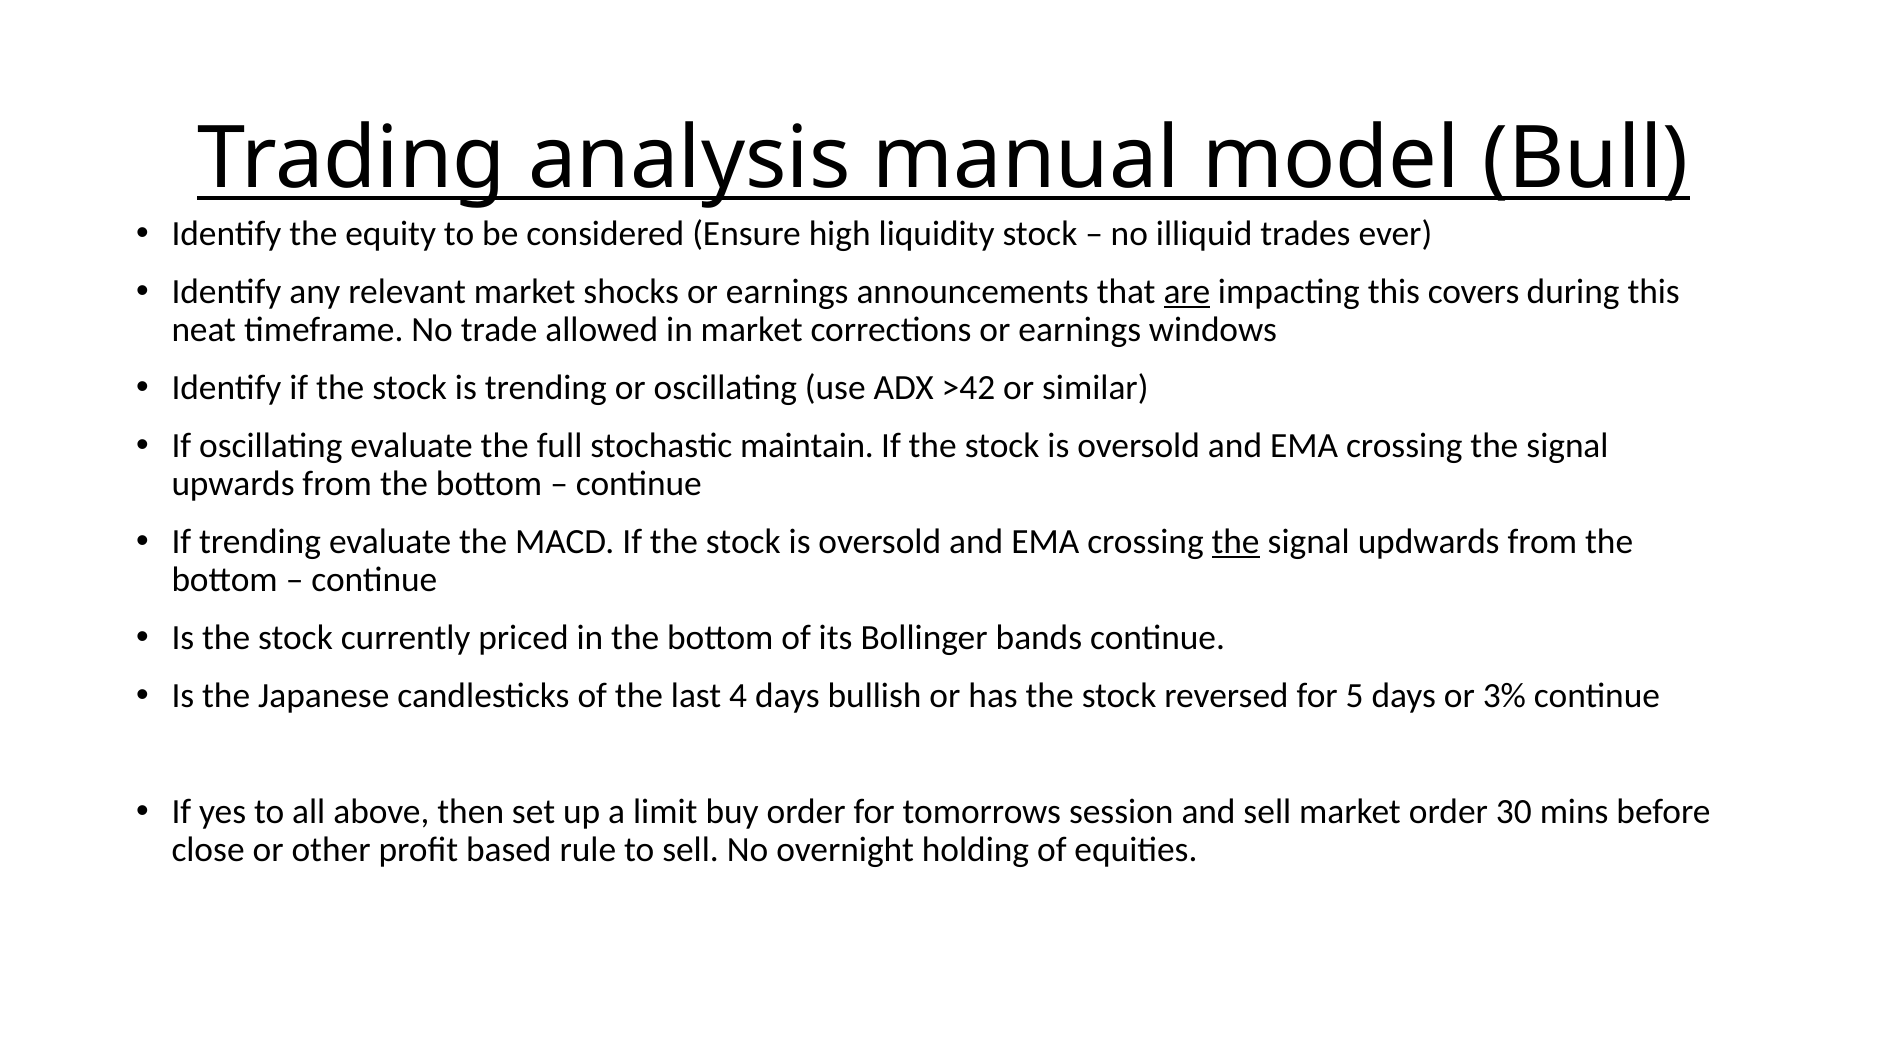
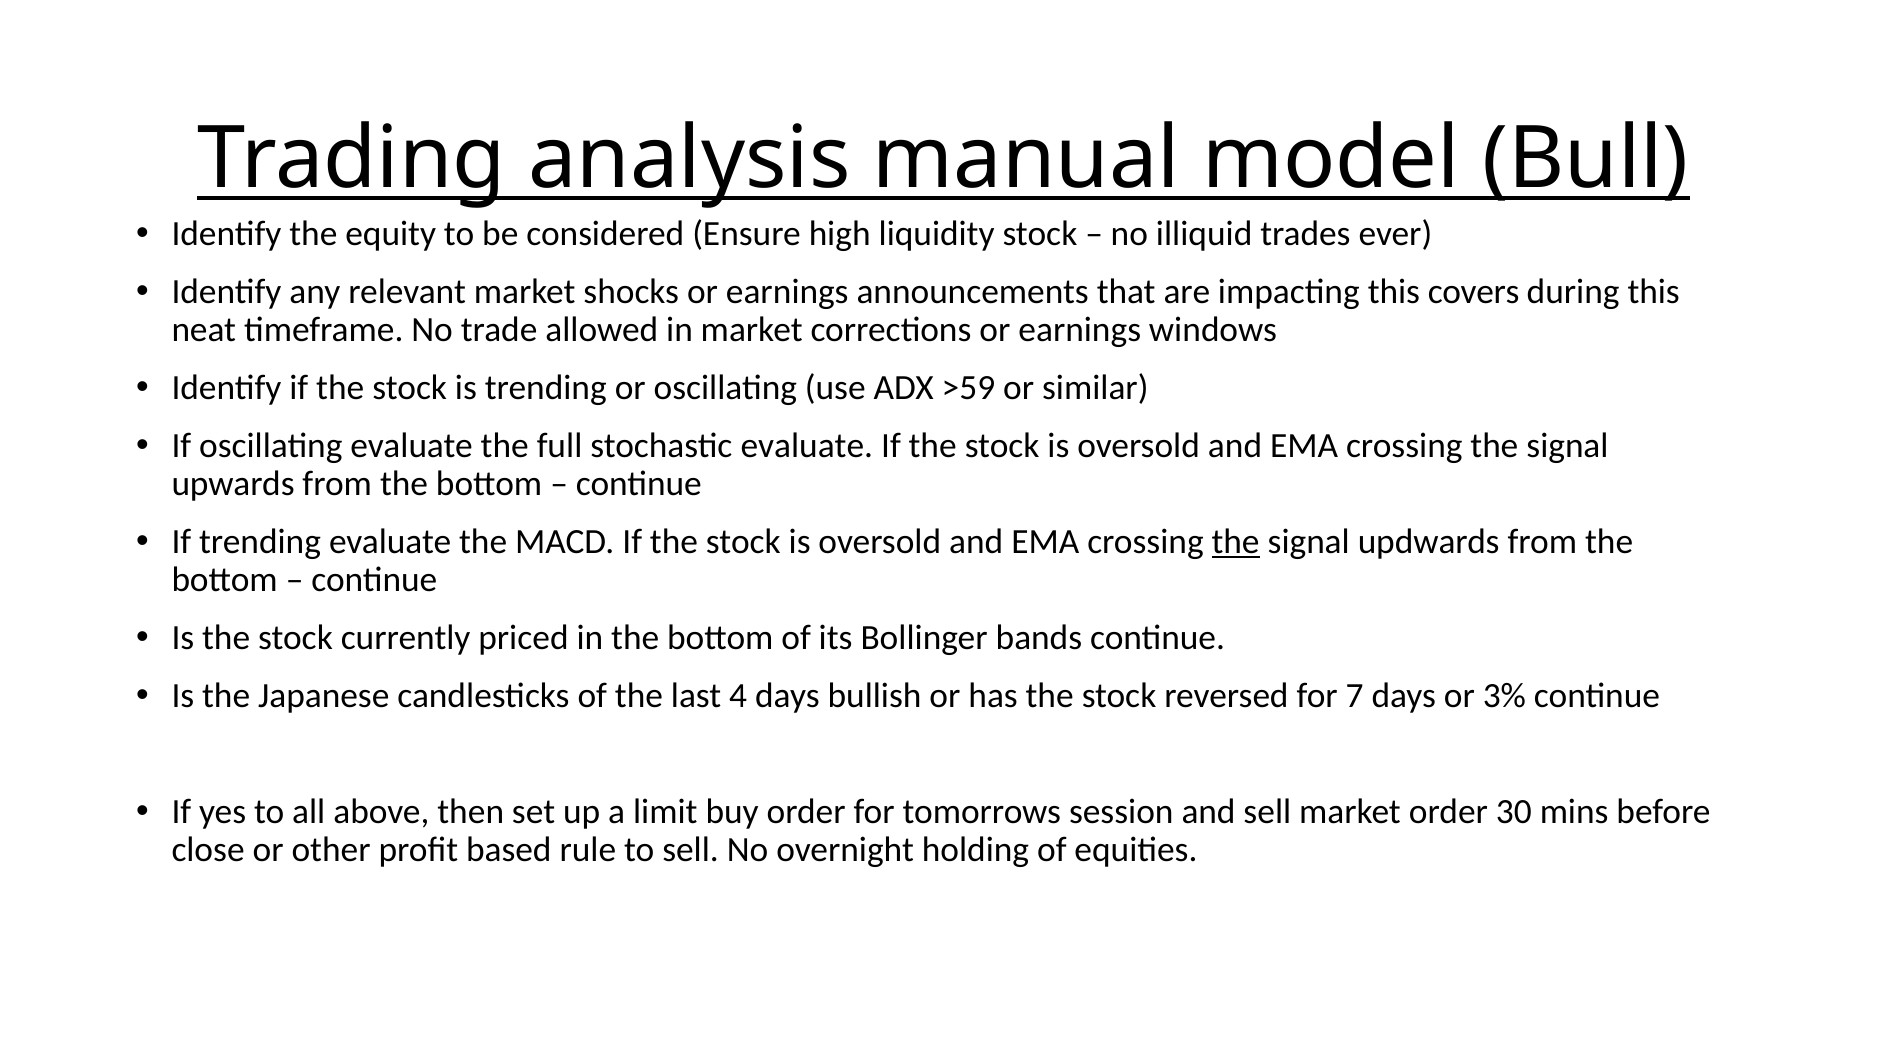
are underline: present -> none (1187, 292)
>42: >42 -> >59 (968, 388)
stochastic maintain: maintain -> evaluate (807, 446)
5: 5 -> 7 (1355, 696)
